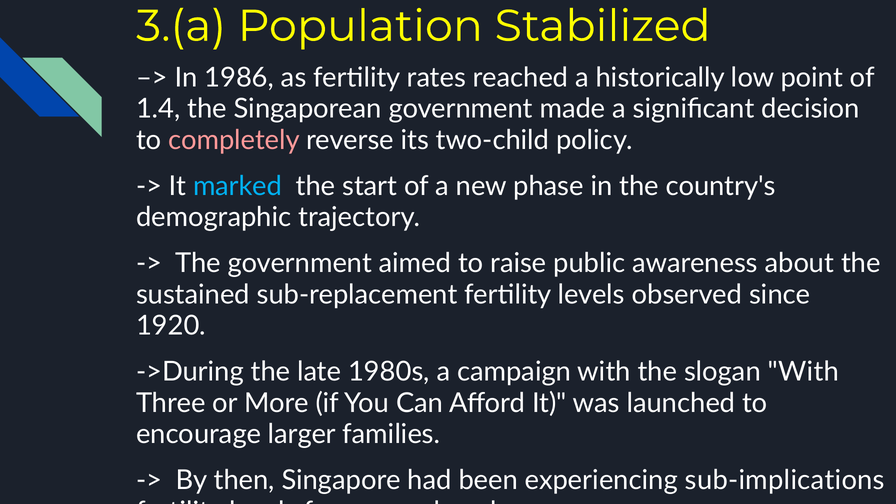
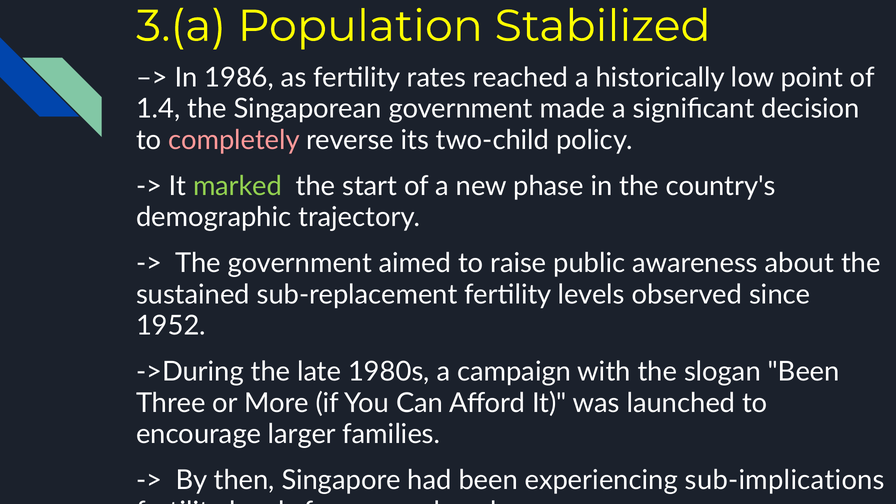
marked colour: light blue -> light green (238, 186)
1920: 1920 -> 1952 (171, 326)
slogan With: With -> Been (804, 372)
